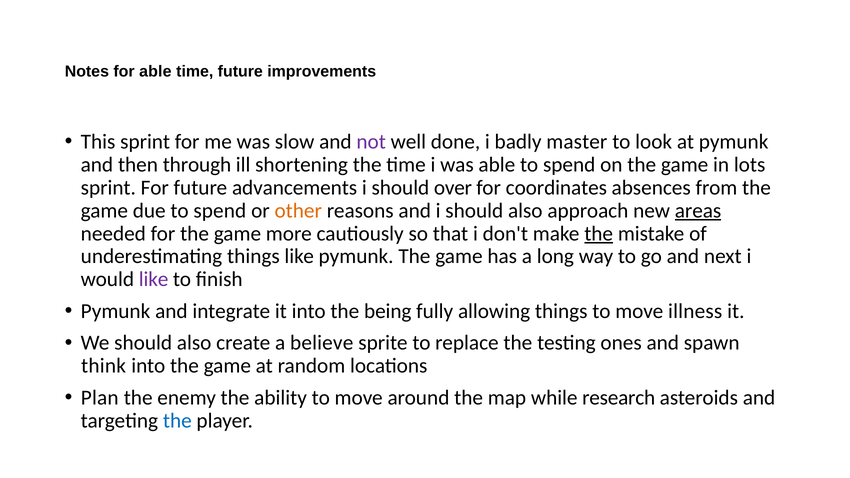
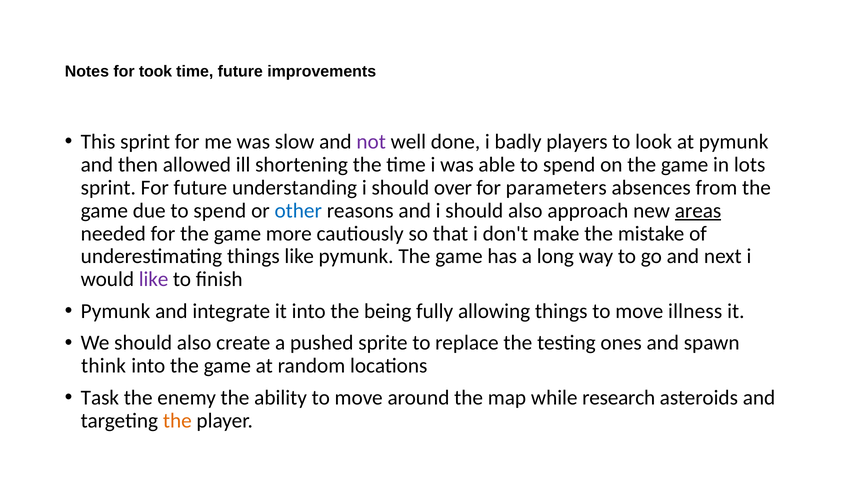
for able: able -> took (156, 72)
master: master -> players (577, 142)
through: through -> allowed (197, 165)
advancements: advancements -> understanding (295, 188)
coordinates: coordinates -> parameters (556, 188)
other colour: orange -> blue (298, 211)
the underline: present -> none (599, 234)
believe: believe -> pushed (322, 343)
Plan: Plan -> Task (100, 398)
the colour: blue -> orange (177, 421)
